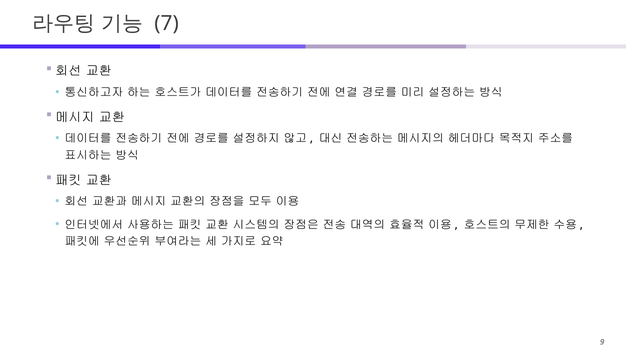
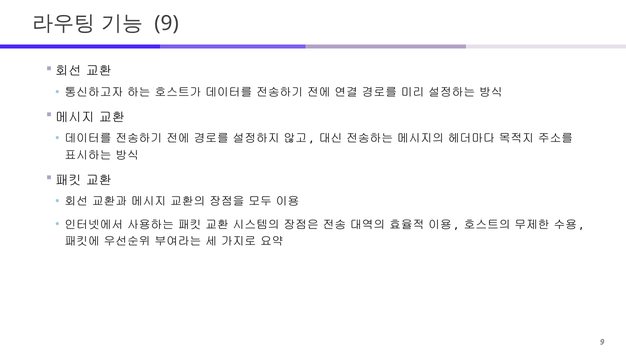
7: 7 -> 9 (167, 23)
